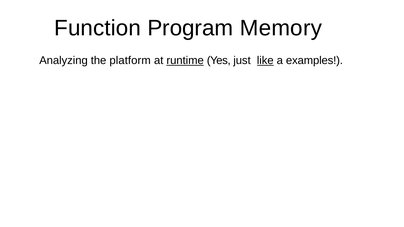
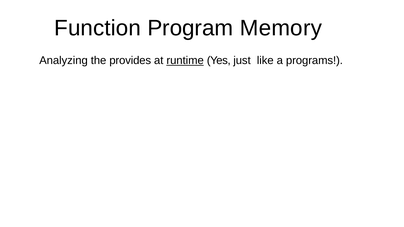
platform: platform -> provides (130, 61)
like underline: present -> none (265, 61)
examples: examples -> programs (314, 61)
